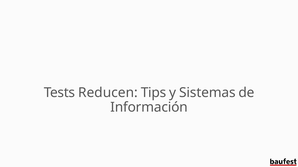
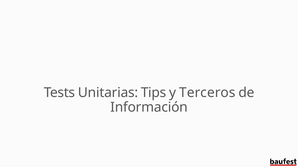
Reducen: Reducen -> Unitarias (108, 93)
Sistemas: Sistemas -> Terceros (207, 93)
